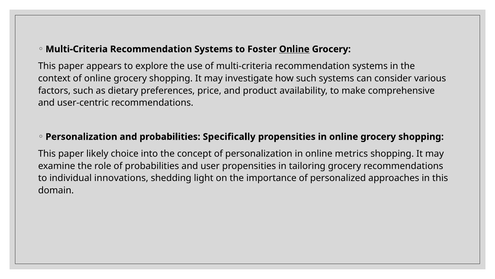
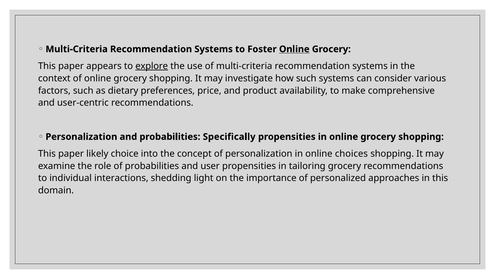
explore underline: none -> present (152, 66)
metrics: metrics -> choices (351, 153)
innovations: innovations -> interactions (121, 178)
